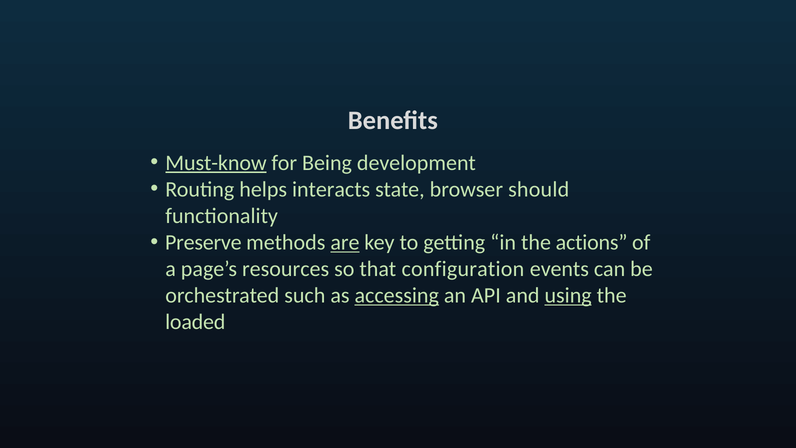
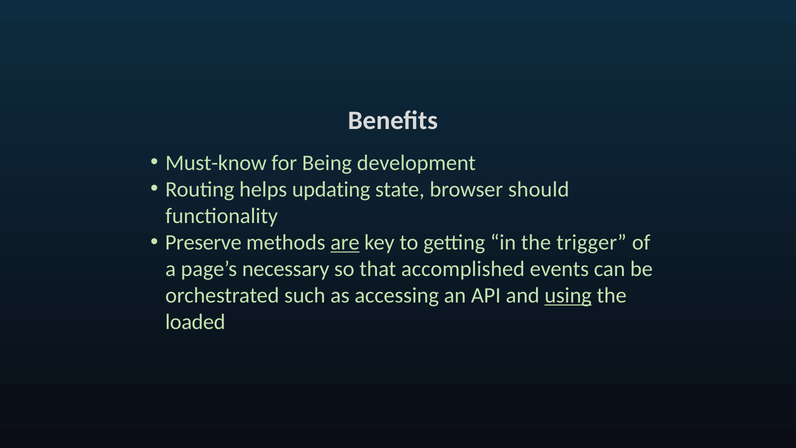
Must-know underline: present -> none (216, 163)
interacts: interacts -> updating (331, 189)
actions: actions -> trigger (591, 242)
resources: resources -> necessary (286, 269)
configuration: configuration -> accomplished (463, 269)
accessing underline: present -> none (397, 295)
